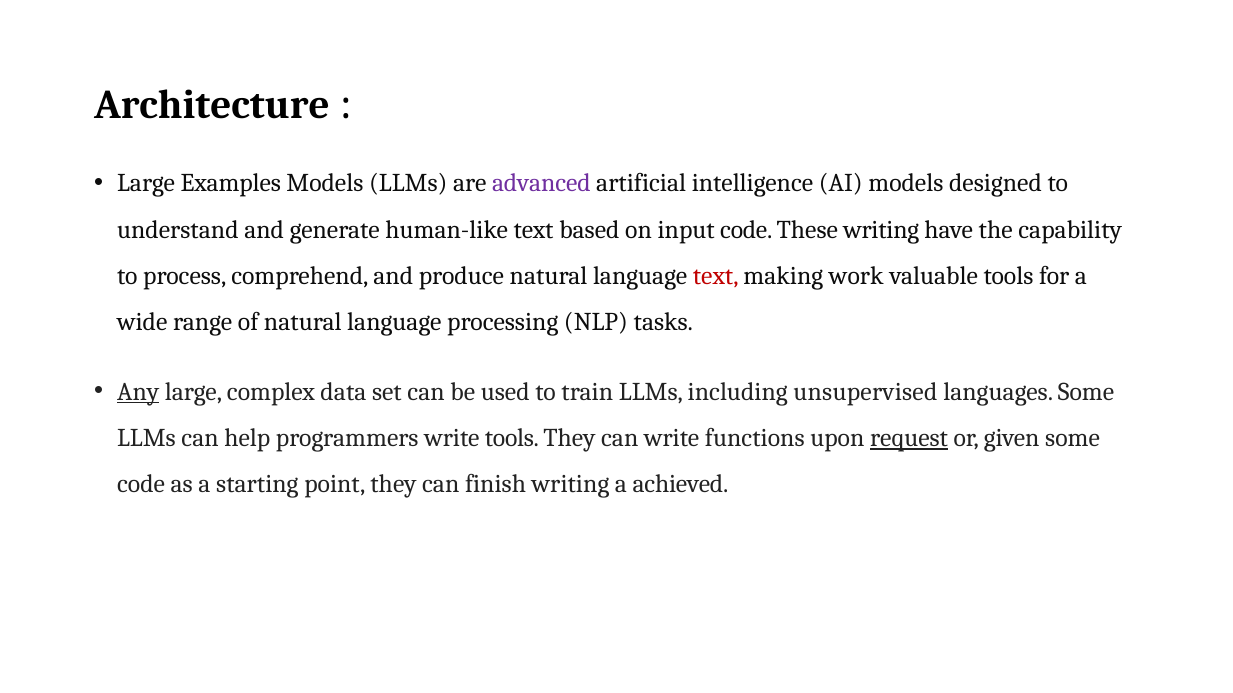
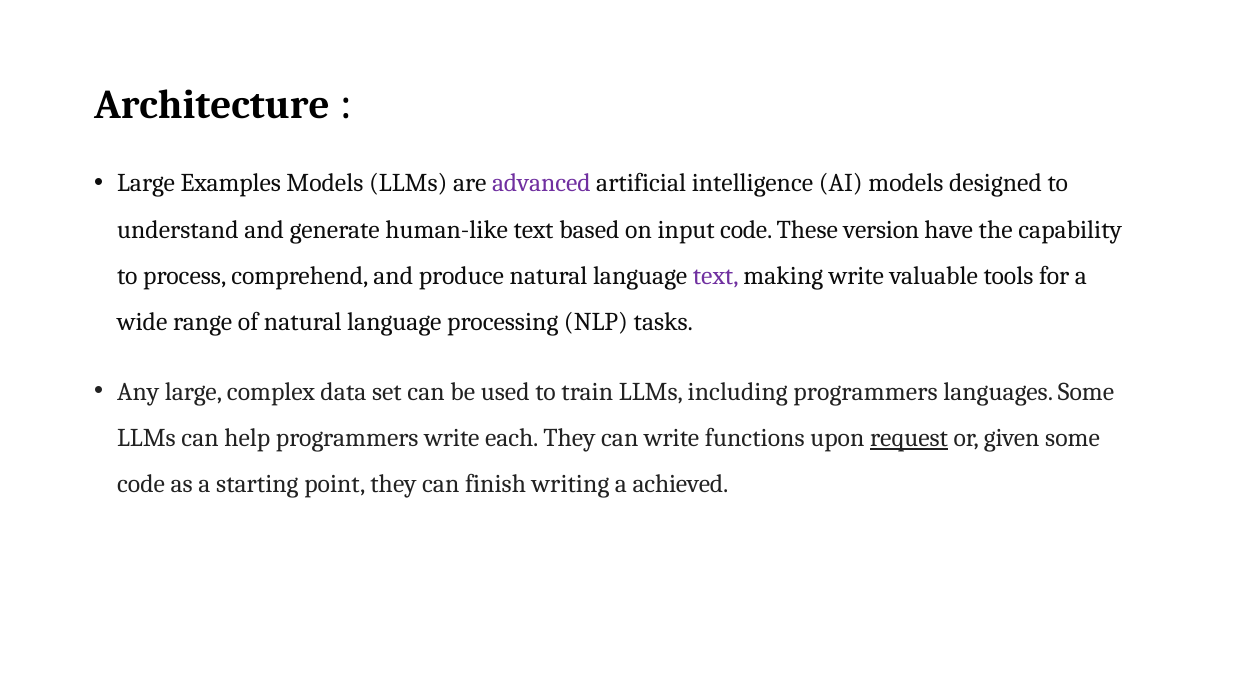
These writing: writing -> version (881, 230)
text colour: red -> purple (716, 276)
making work: work -> write (856, 276)
Any underline: present -> none (138, 392)
including unsupervised: unsupervised -> programmers (865, 392)
write tools: tools -> each (512, 438)
